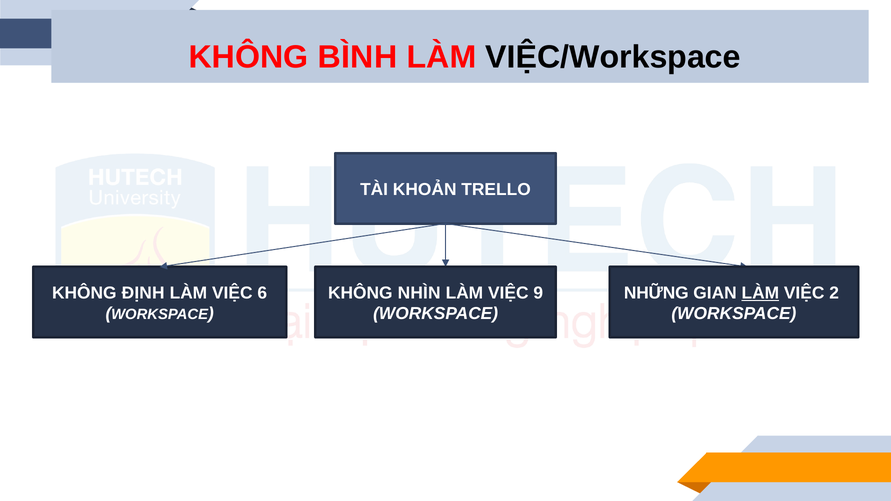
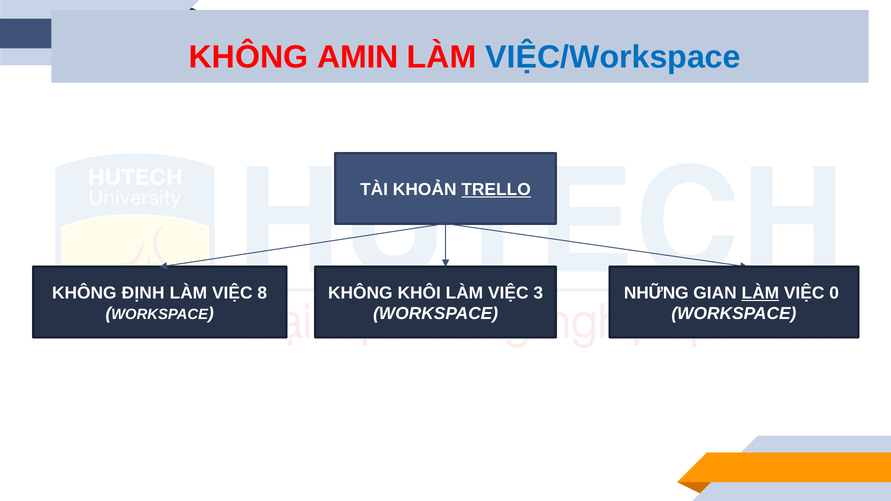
BÌNH: BÌNH -> AMIN (358, 57)
VIỆC/Workspace colour: black -> blue (613, 57)
TRELLO underline: none -> present (496, 190)
6: 6 -> 8 (262, 293)
NHÌN: NHÌN -> KHÔI (419, 293)
9: 9 -> 3 (538, 293)
2: 2 -> 0 (834, 293)
